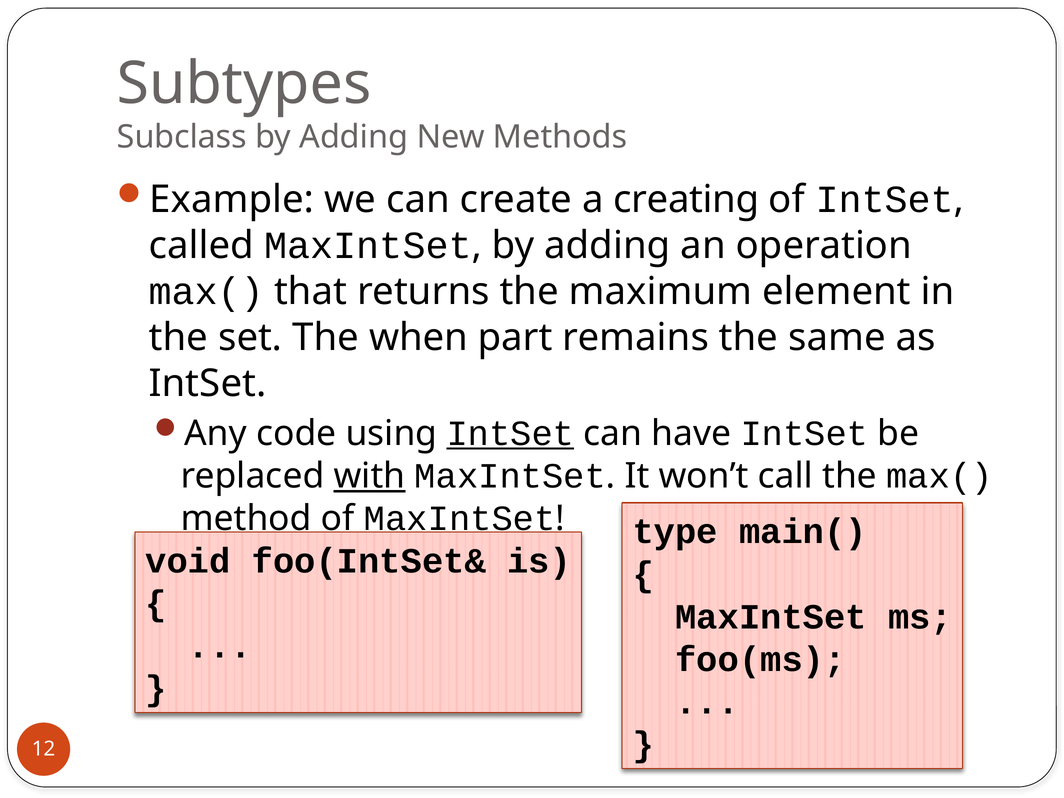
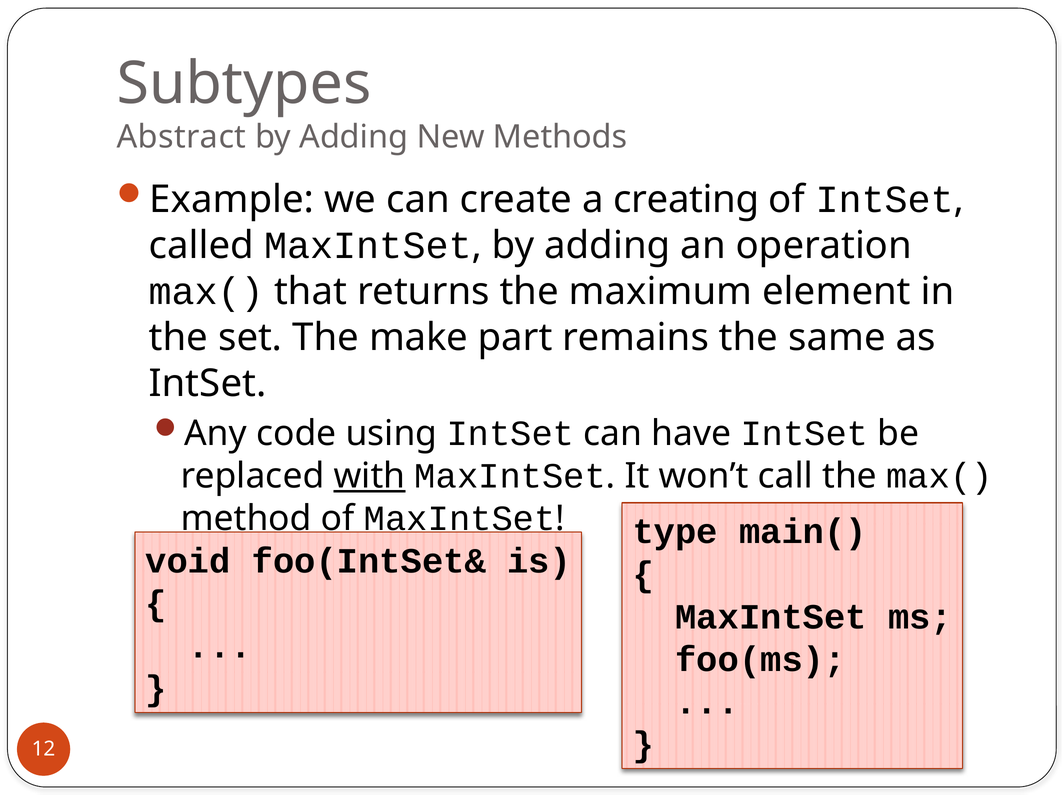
Subclass: Subclass -> Abstract (182, 137)
when: when -> make (419, 338)
IntSet underline: present -> none (510, 433)
